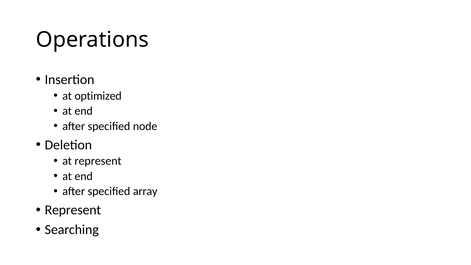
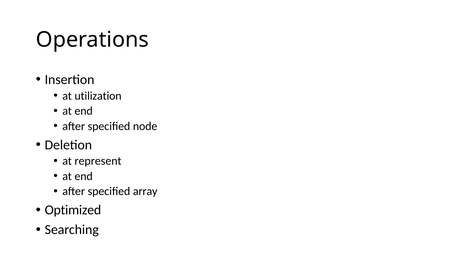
optimized: optimized -> utilization (98, 96)
Represent: Represent -> Optimized (73, 210)
